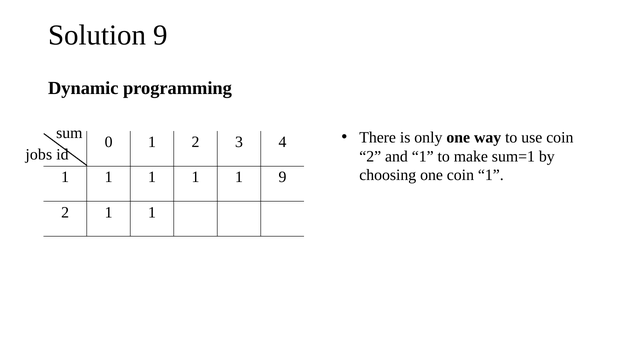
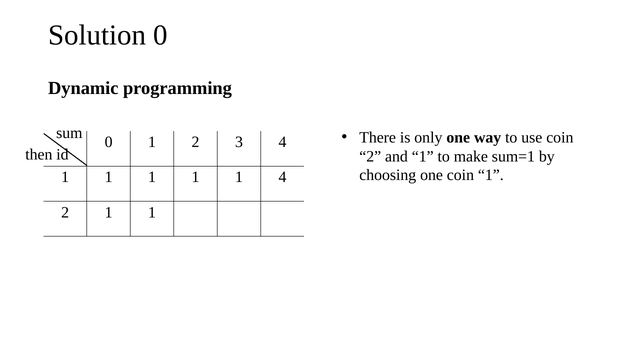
Solution 9: 9 -> 0 (160, 35)
jobs: jobs -> then (39, 155)
1 9: 9 -> 4 (282, 177)
